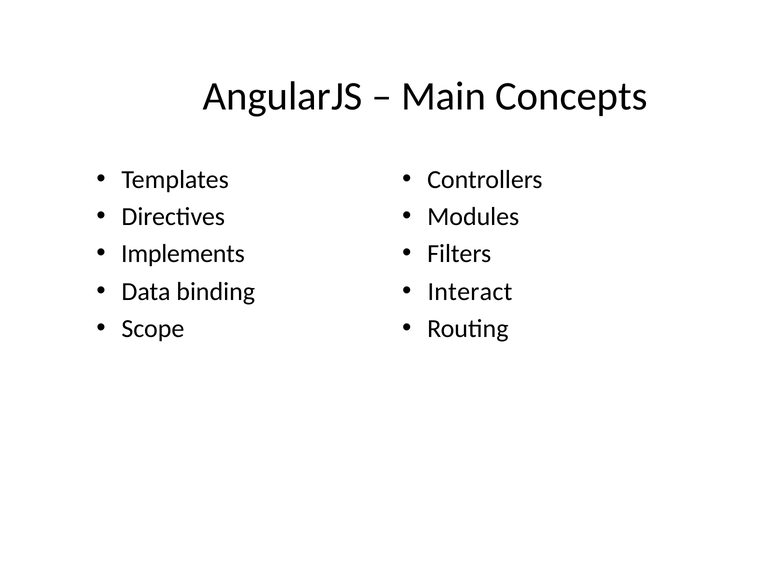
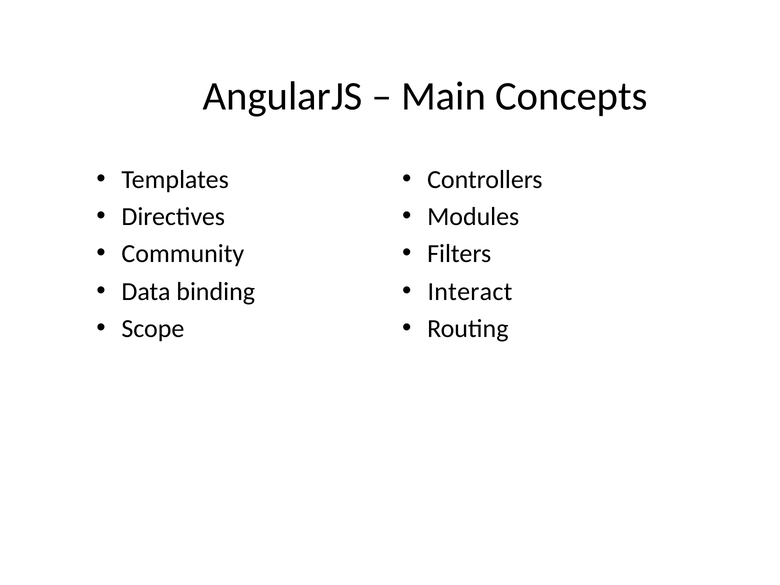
Implements: Implements -> Community (183, 254)
